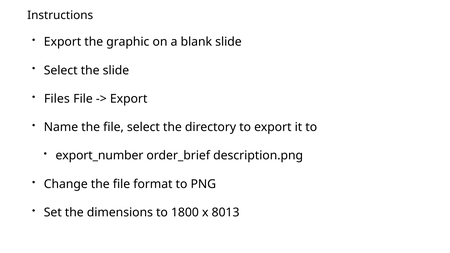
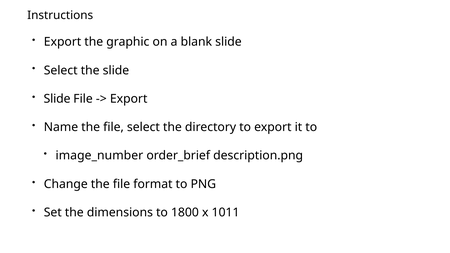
Files: Files -> Slide (57, 99)
export_number: export_number -> image_number (99, 156)
8013: 8013 -> 1011 (226, 213)
